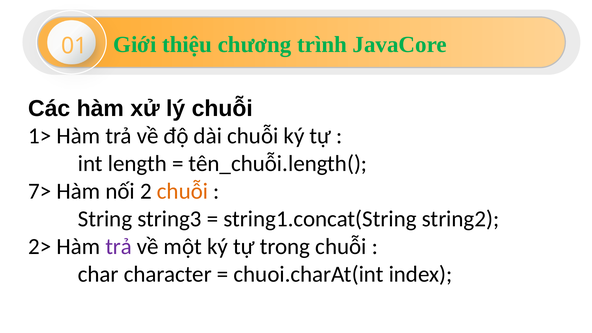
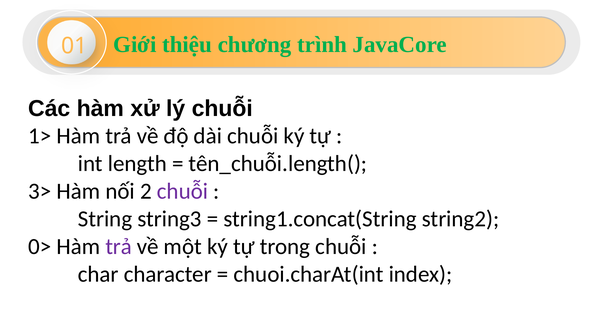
7>: 7> -> 3> (40, 191)
chuỗi colour: orange -> purple (183, 191)
2>: 2> -> 0> (40, 247)
